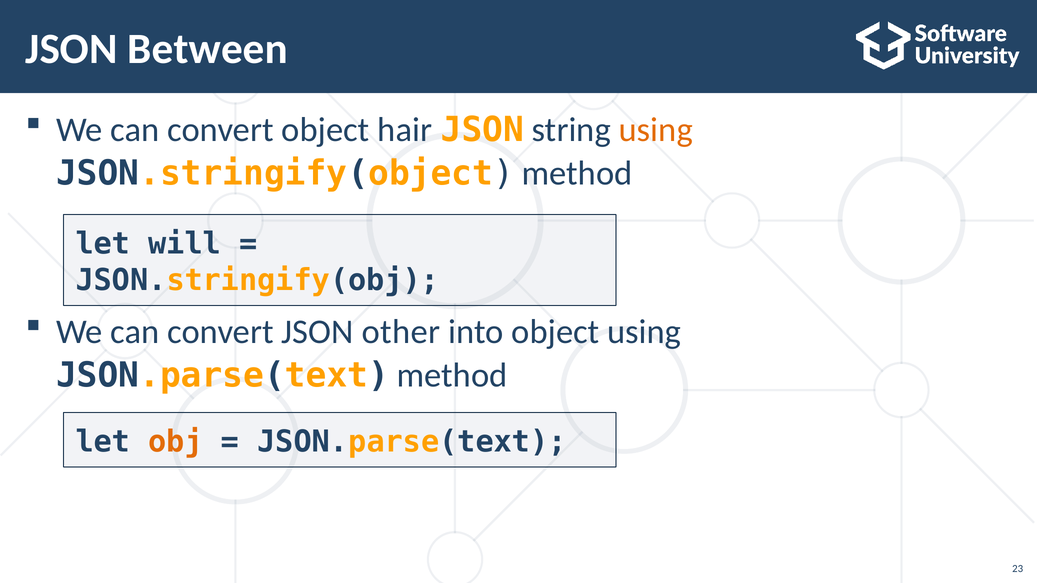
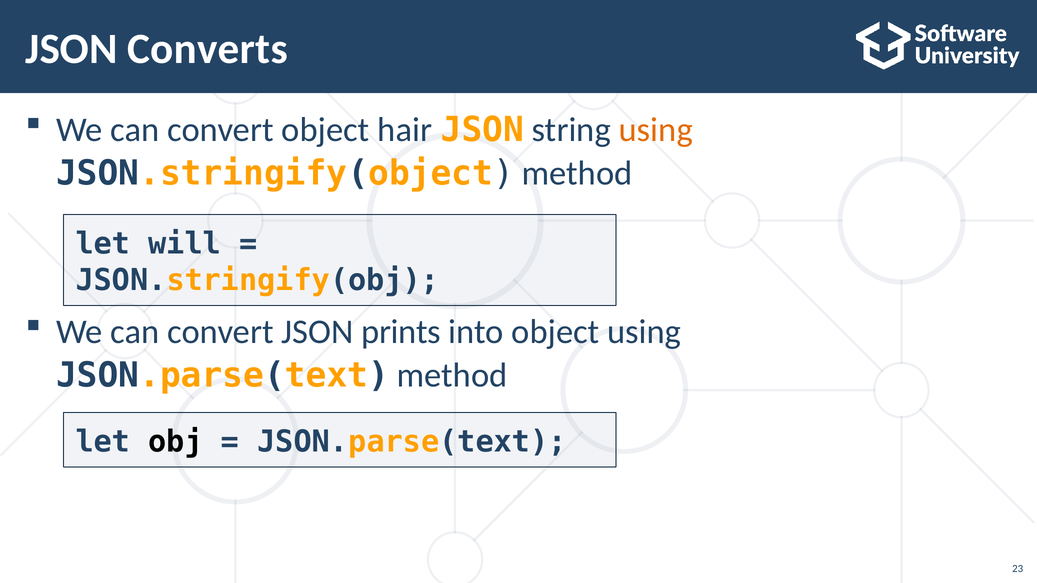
Between: Between -> Converts (208, 49)
other: other -> prints (401, 332)
obj colour: orange -> black (176, 442)
